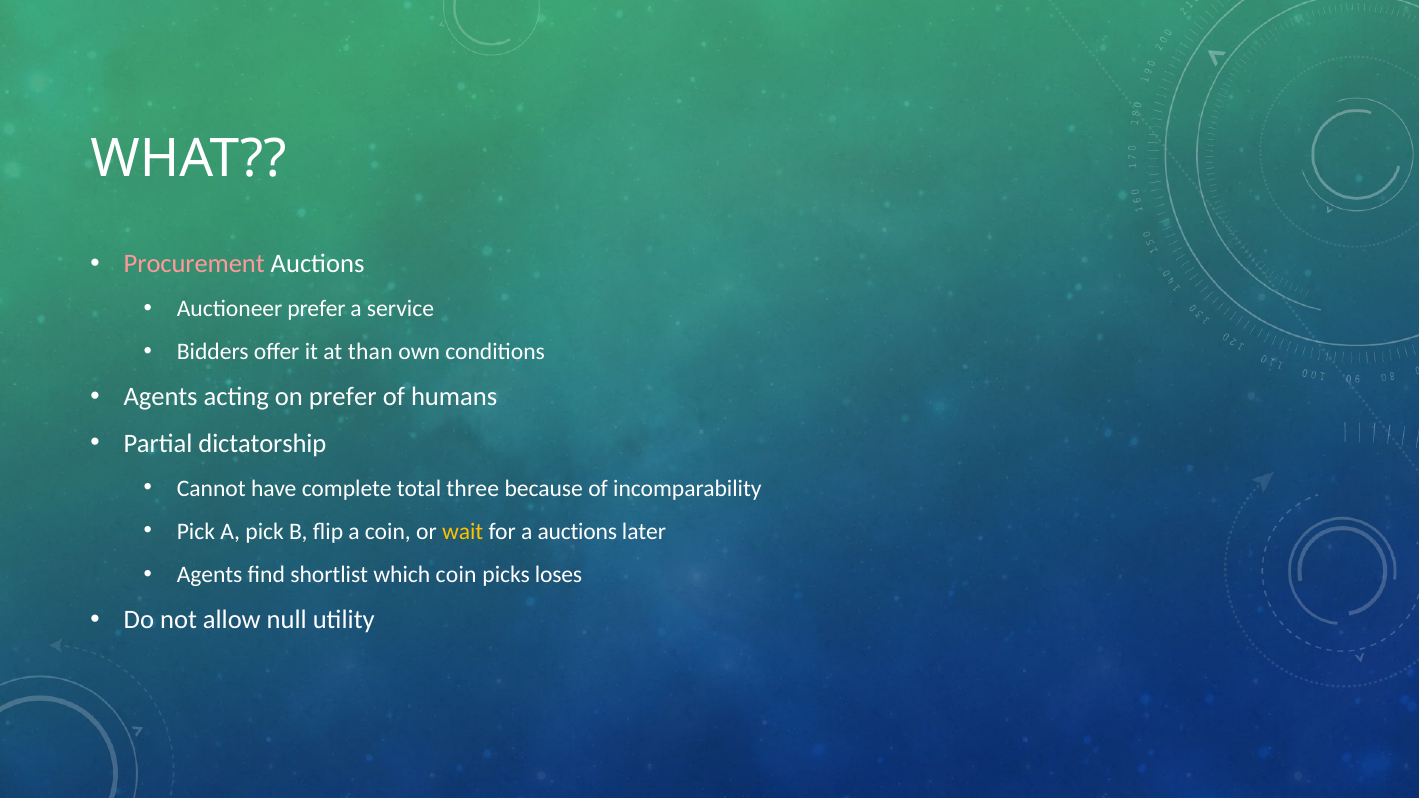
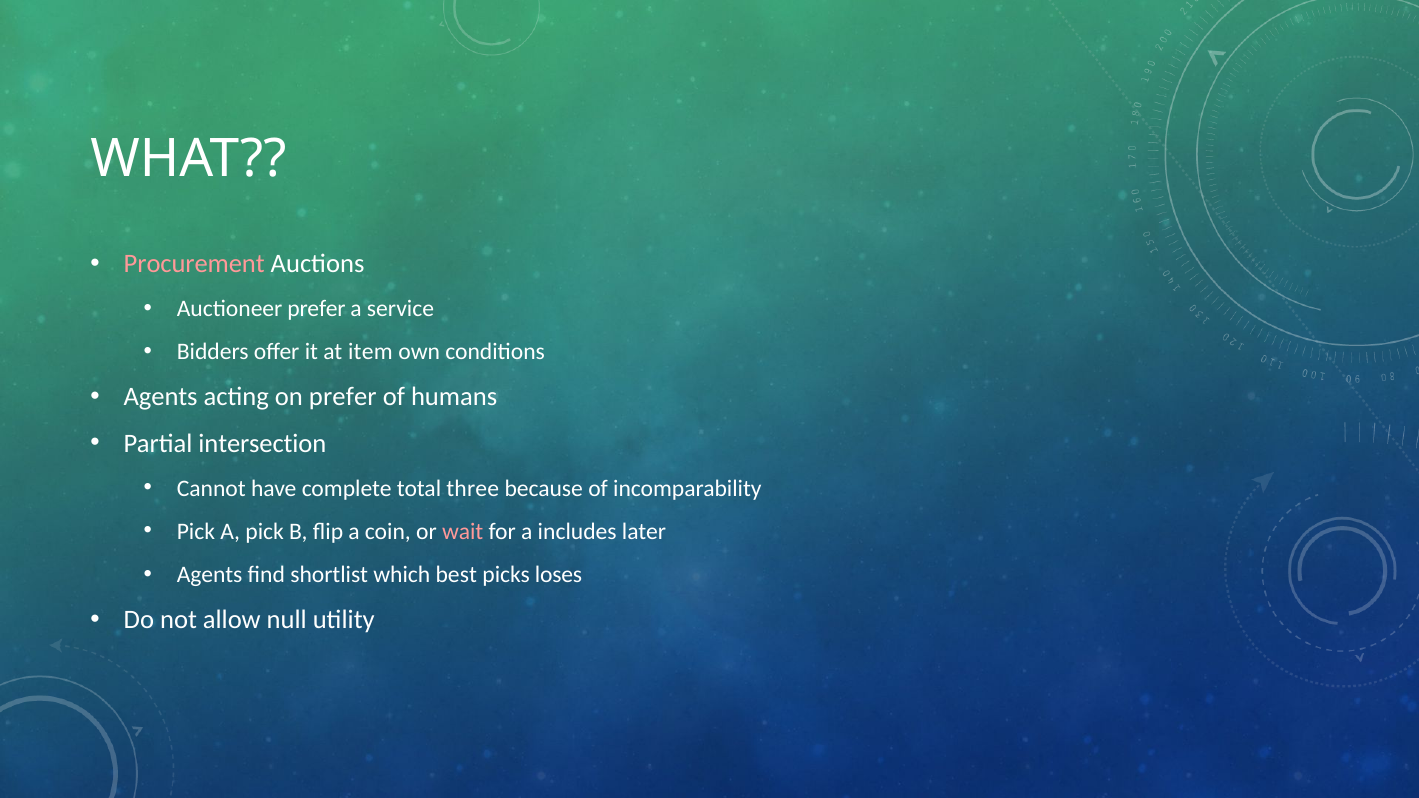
than: than -> item (370, 352)
dictatorship: dictatorship -> intersection (262, 444)
wait colour: yellow -> pink (463, 532)
a auctions: auctions -> includes (577, 532)
which coin: coin -> best (456, 575)
